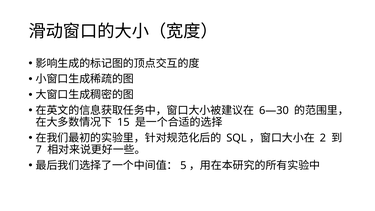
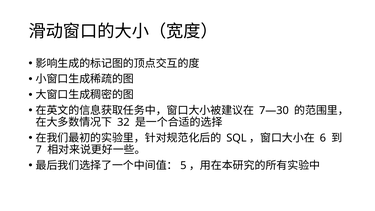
6—30: 6—30 -> 7—30 (274, 110)
15: 15 -> 32 (123, 122)
2: 2 -> 6 (323, 138)
